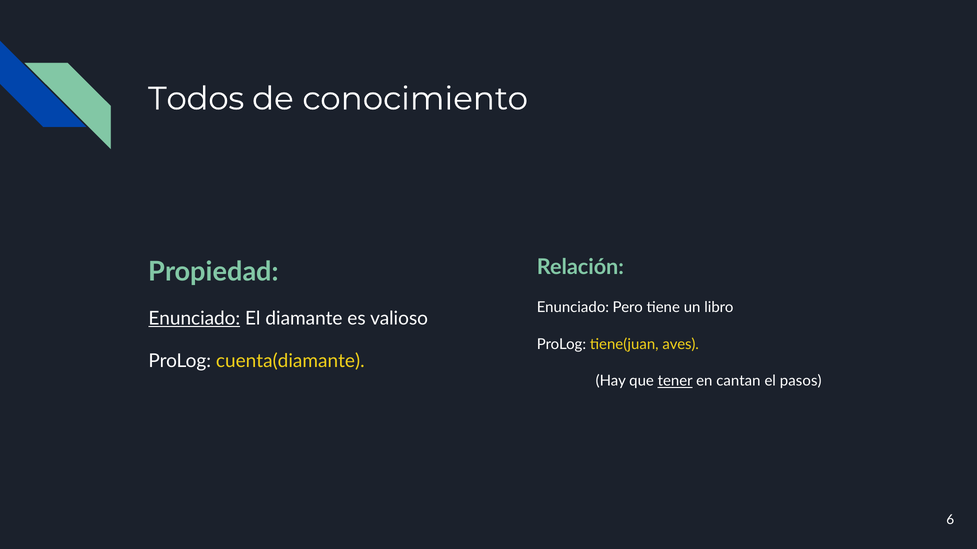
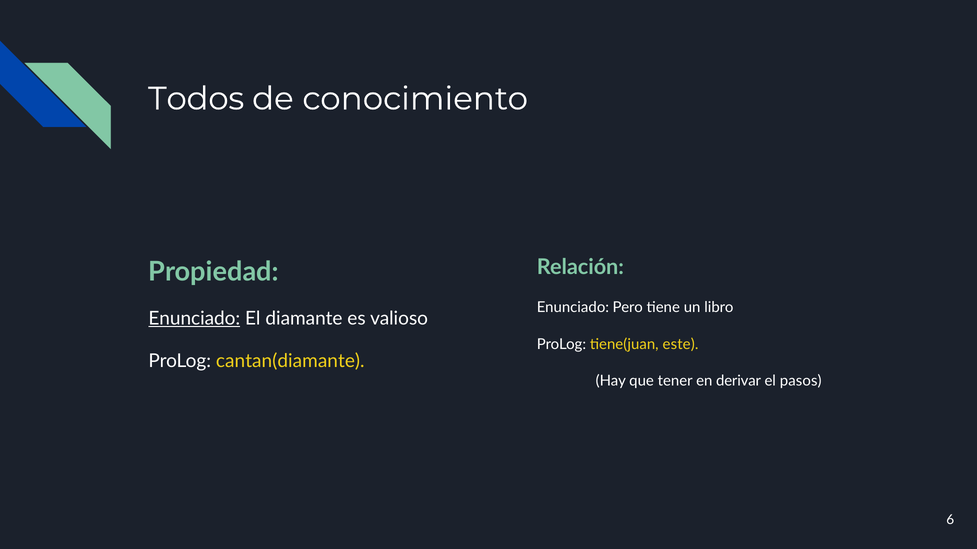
aves: aves -> este (681, 344)
cuenta(diamante: cuenta(diamante -> cantan(diamante (290, 361)
tener underline: present -> none (675, 381)
cantan: cantan -> derivar (738, 381)
